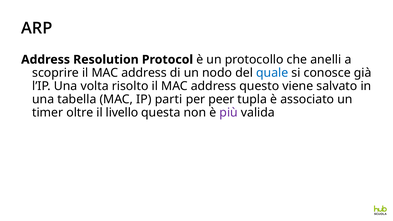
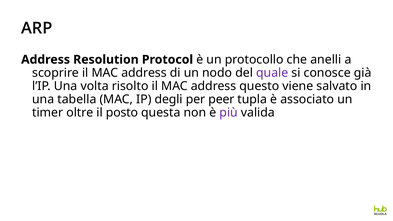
quale colour: blue -> purple (272, 73)
parti: parti -> degli (169, 99)
livello: livello -> posto (122, 113)
